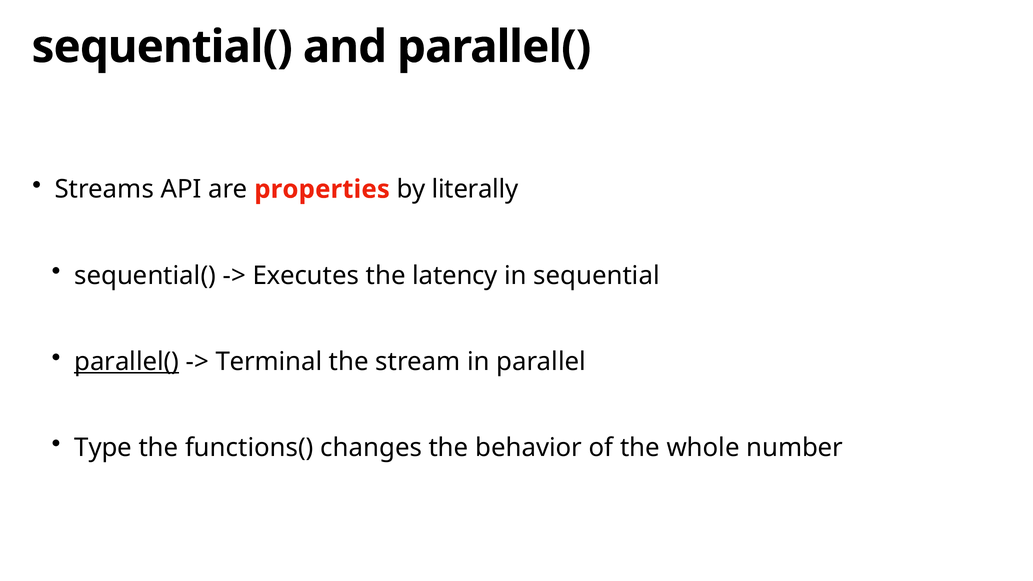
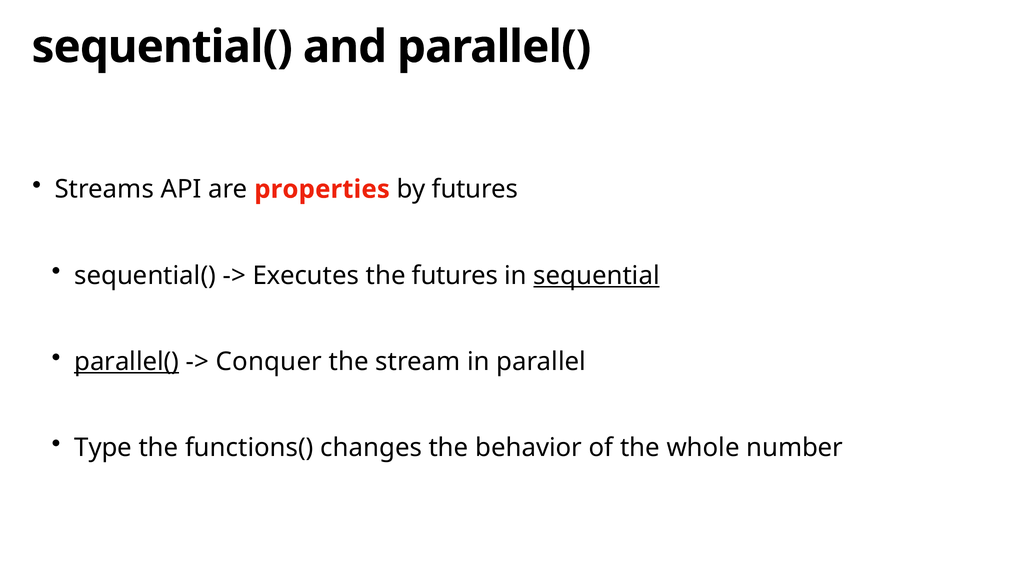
by literally: literally -> futures (475, 189)
the latency: latency -> futures (455, 276)
sequential underline: none -> present (597, 276)
Terminal: Terminal -> Conquer (269, 362)
